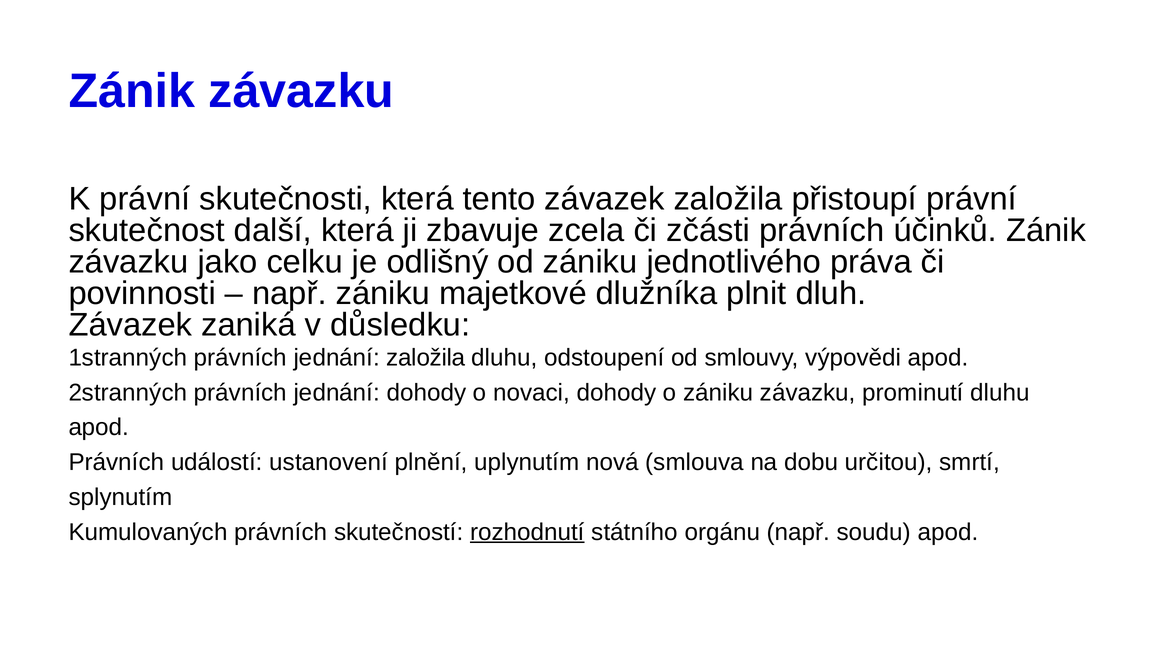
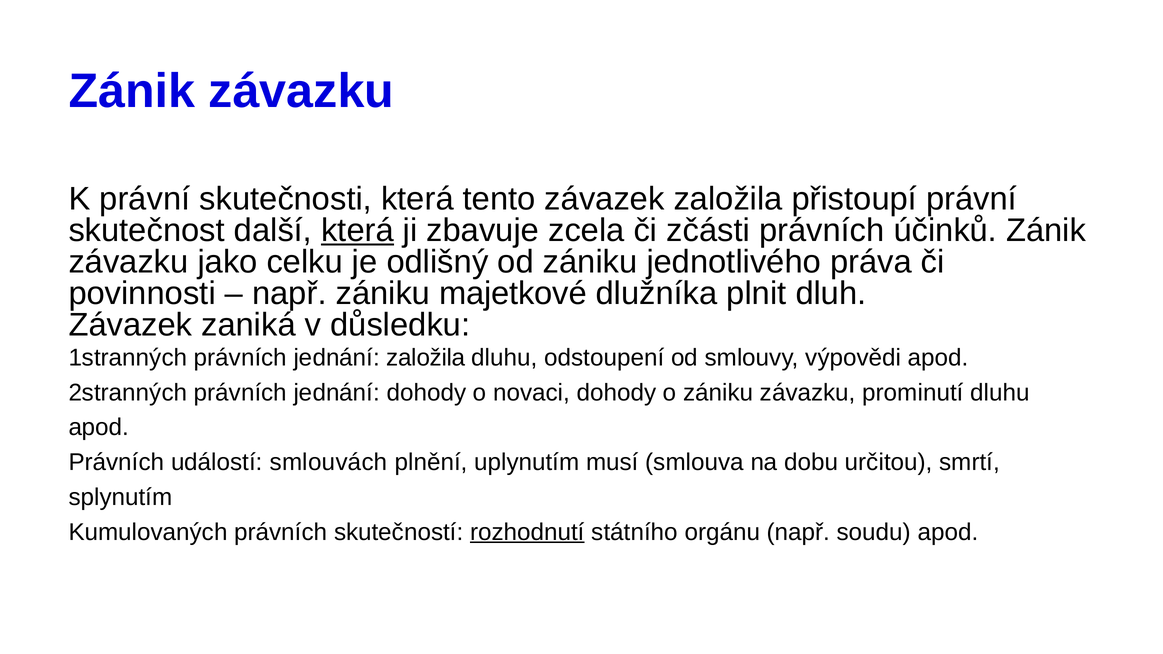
která underline: none -> present (357, 231)
ustanovení: ustanovení -> smlouvách (329, 462)
nová: nová -> musí (612, 462)
